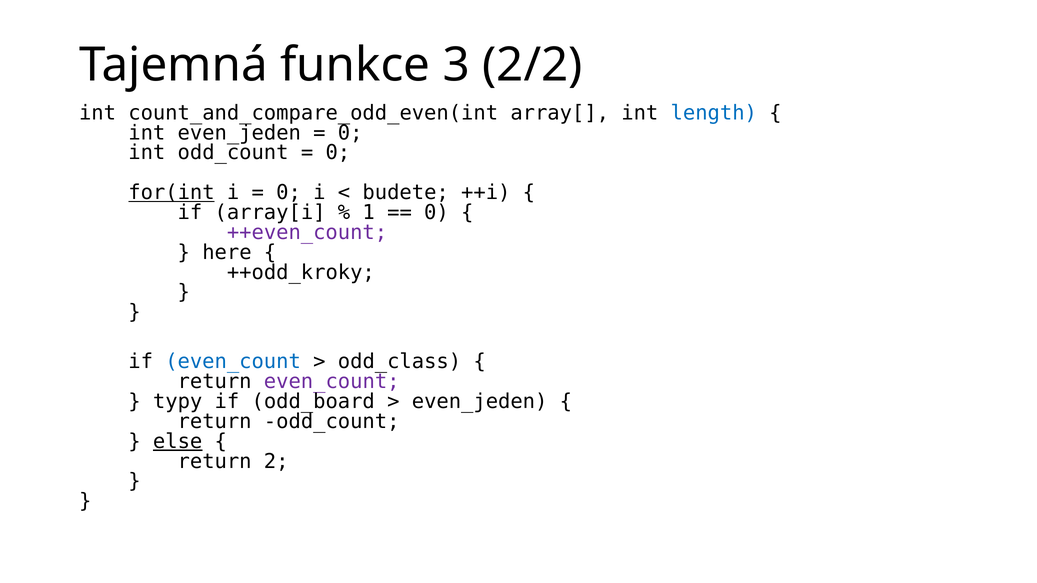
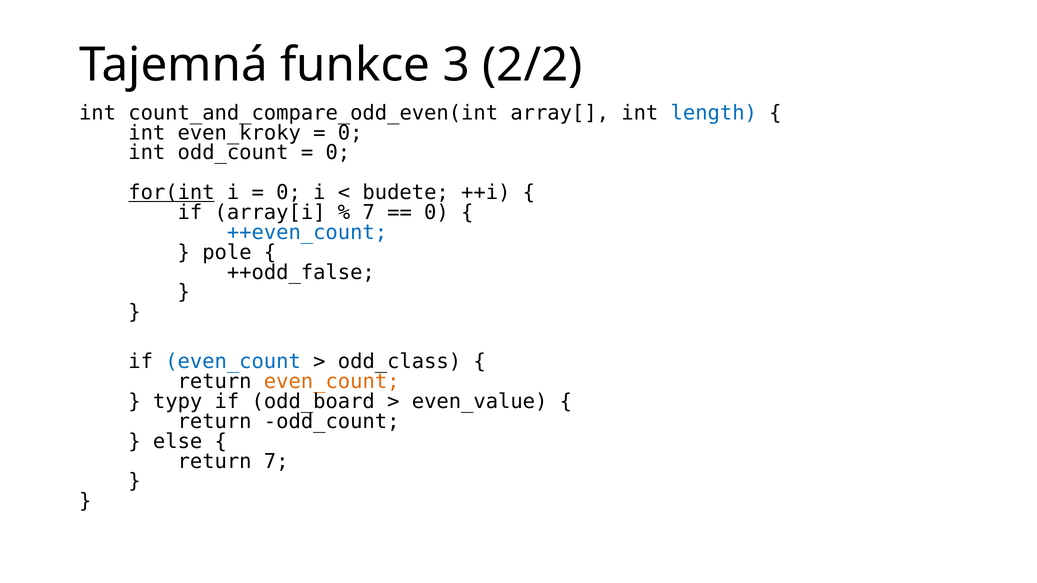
int even_jeden: even_jeden -> even_kroky (239, 133)
1: 1 -> 7 (369, 213)
++even_count colour: purple -> blue (307, 233)
here: here -> pole (227, 252)
++odd_kroky: ++odd_kroky -> ++odd_false (301, 272)
even_count colour: purple -> orange (332, 382)
even_jeden: even_jeden -> even_value (480, 402)
else underline: present -> none (178, 442)
return 2: 2 -> 7 (276, 461)
